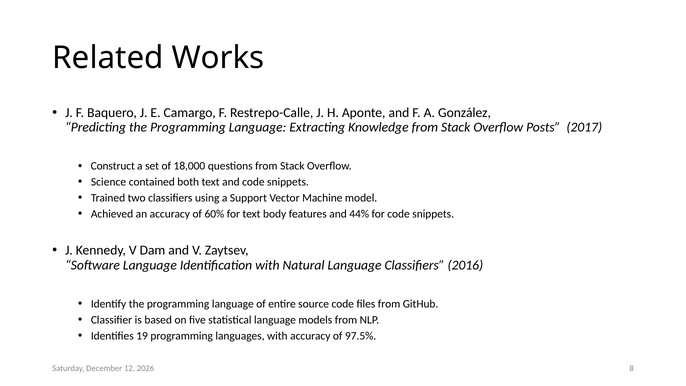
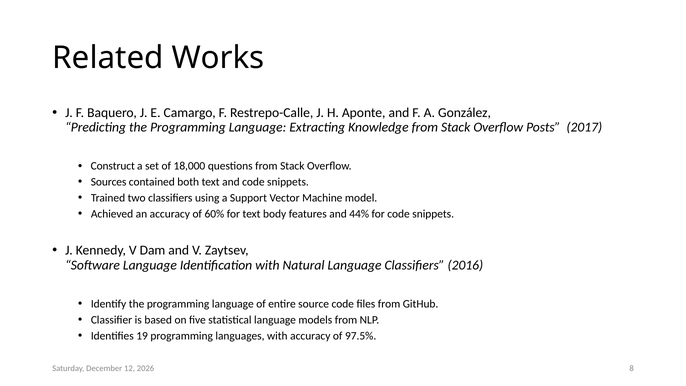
Science: Science -> Sources (109, 182)
